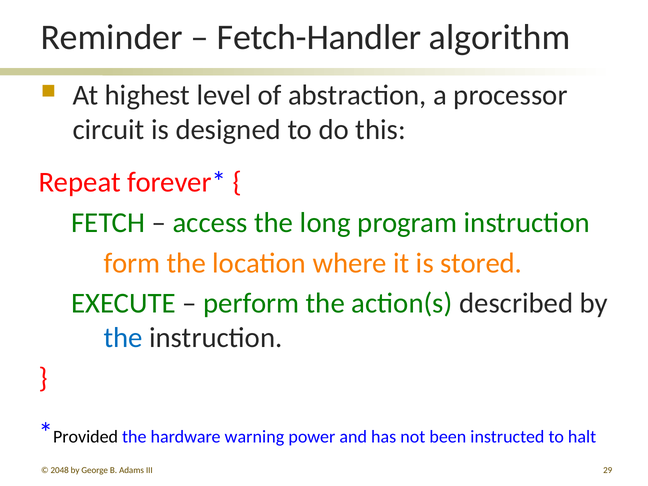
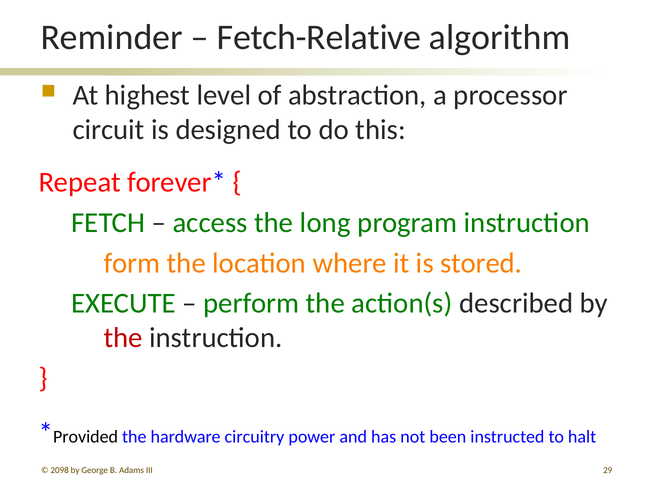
Fetch-Handler: Fetch-Handler -> Fetch-Relative (319, 37)
the colour: blue -> red (123, 338)
warning: warning -> circuitry (254, 437)
2048: 2048 -> 2098 (60, 470)
